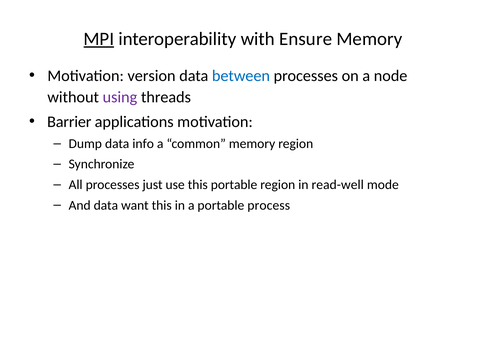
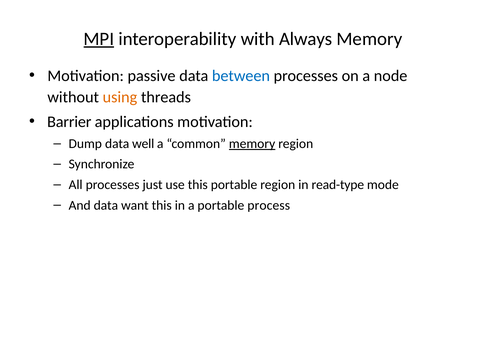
Ensure: Ensure -> Always (306, 39)
version: version -> passive (152, 76)
using colour: purple -> orange (120, 97)
info: info -> well (143, 144)
memory underline: none -> present (252, 144)
read-well: read-well -> read-type (338, 185)
